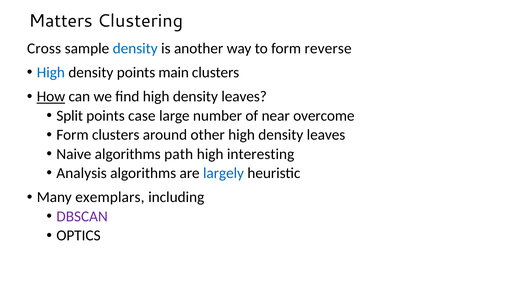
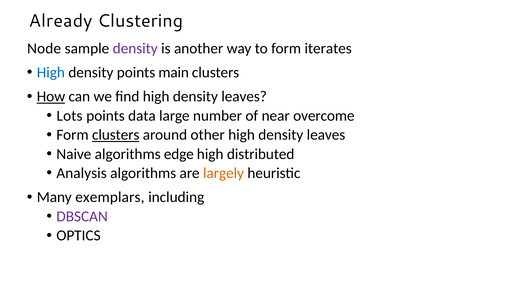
Matters: Matters -> Already (61, 21)
Cross: Cross -> Node (44, 49)
density colour: blue -> purple (135, 49)
reverse: reverse -> iterates (328, 49)
Split: Split -> Lots (70, 116)
case: case -> data (142, 116)
clusters underline: none -> present (116, 135)
path: path -> edge (179, 154)
interesting: interesting -> distributed (261, 154)
largely colour: blue -> orange (223, 173)
